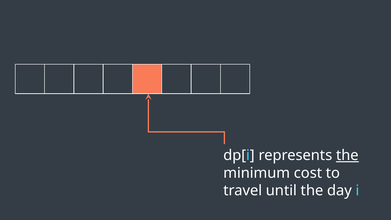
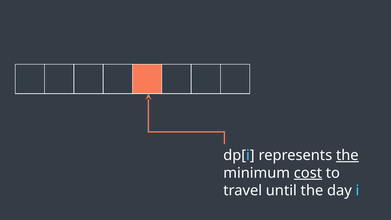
cost underline: none -> present (308, 173)
